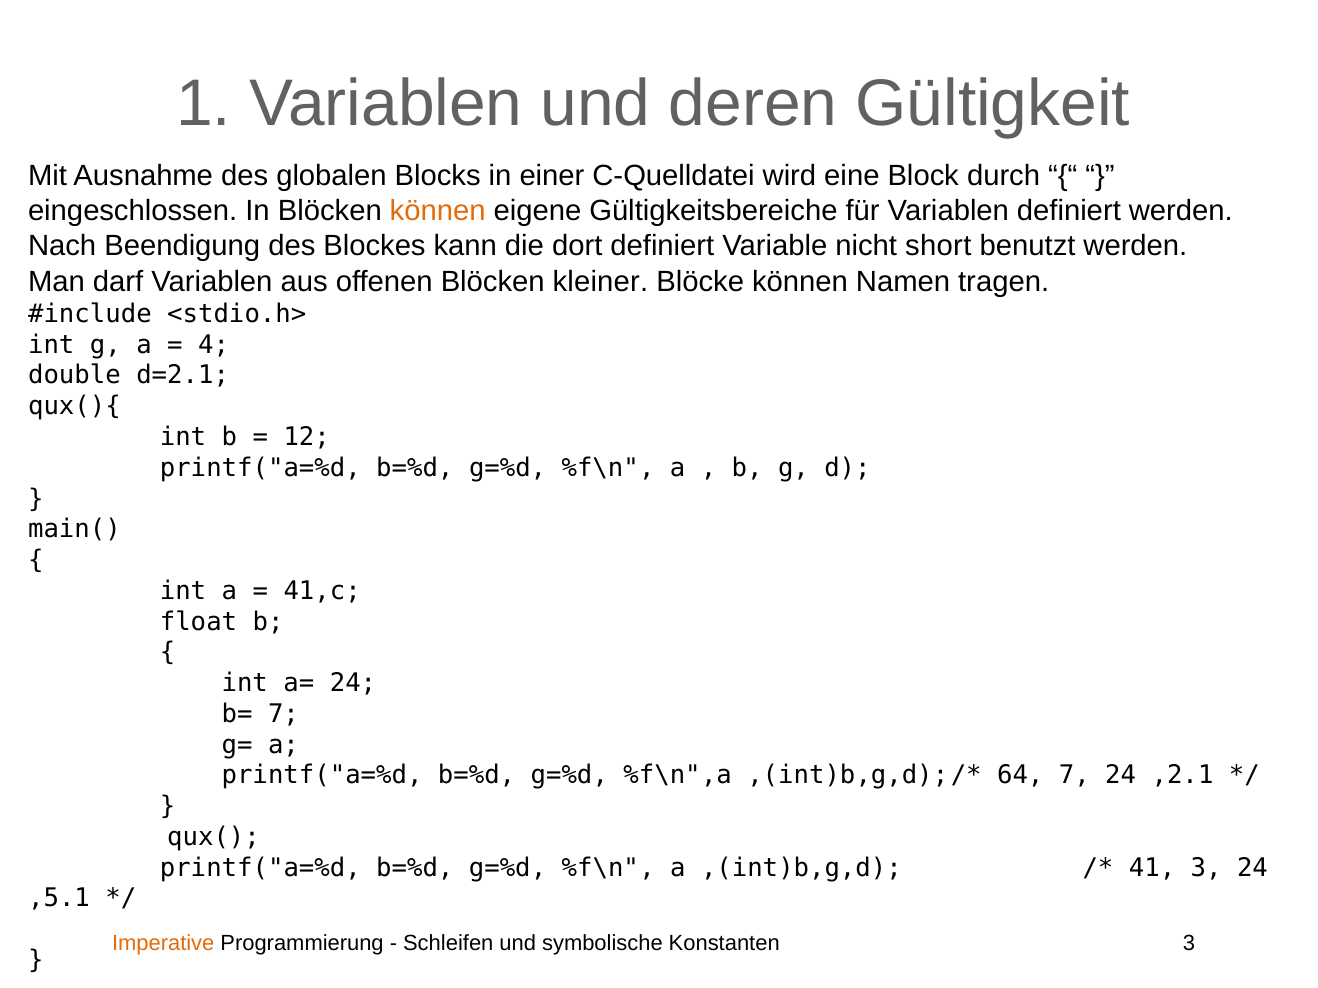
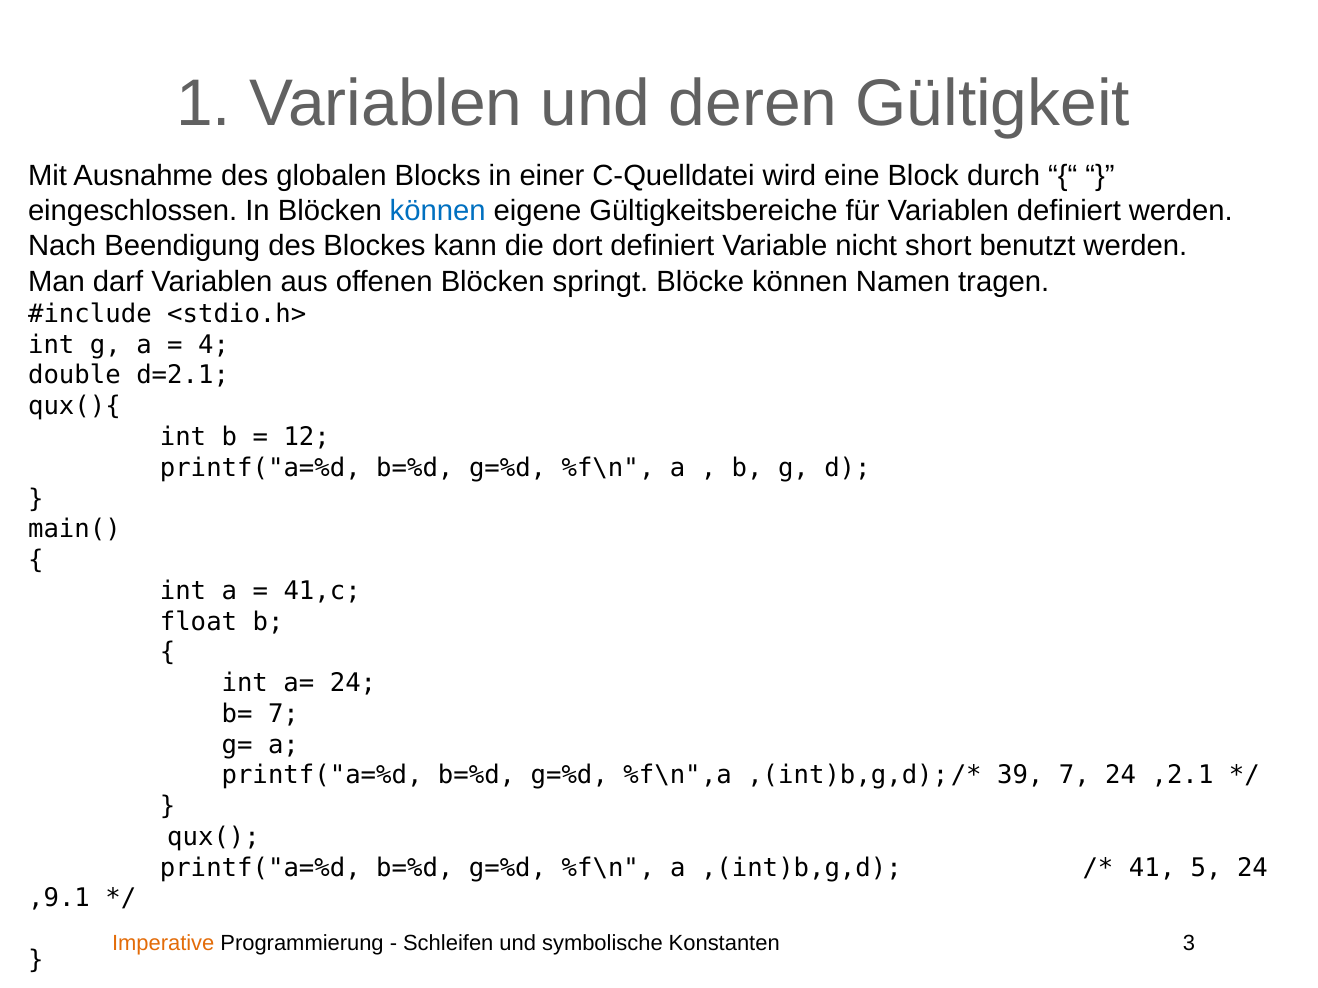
können colour: orange -> blue (438, 211)
kleiner: kleiner -> springt (601, 281)
64: 64 -> 39 (1020, 776)
41 3: 3 -> 5 (1206, 868)
,5.1: ,5.1 -> ,9.1 (59, 899)
